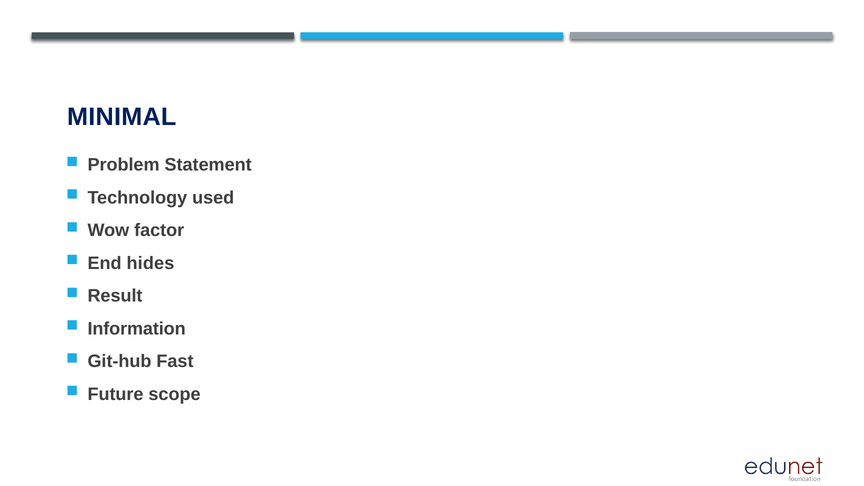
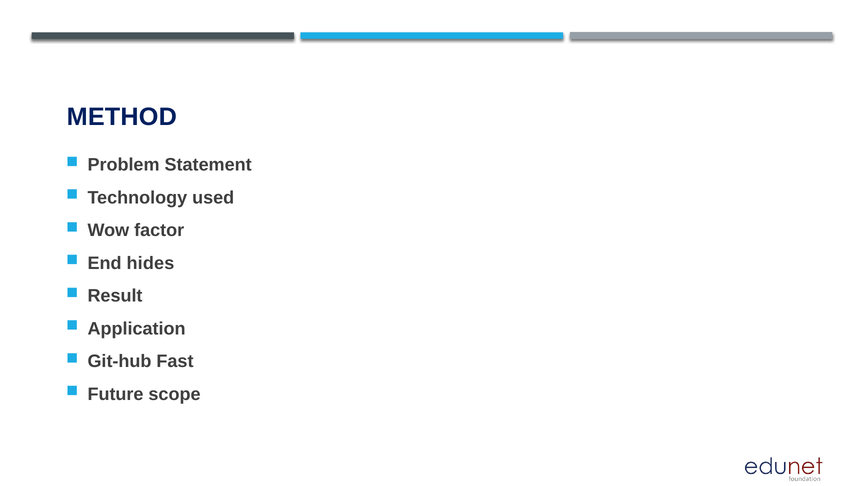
MINIMAL: MINIMAL -> METHOD (122, 117)
Information: Information -> Application (137, 329)
